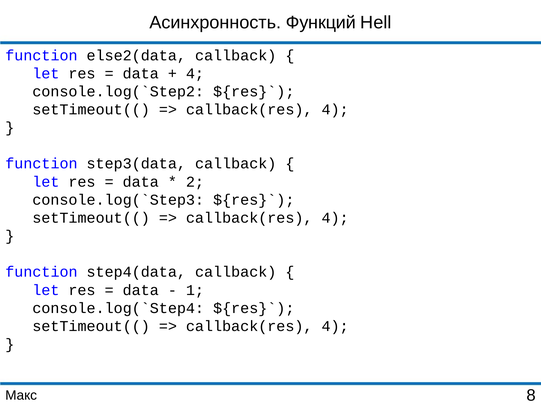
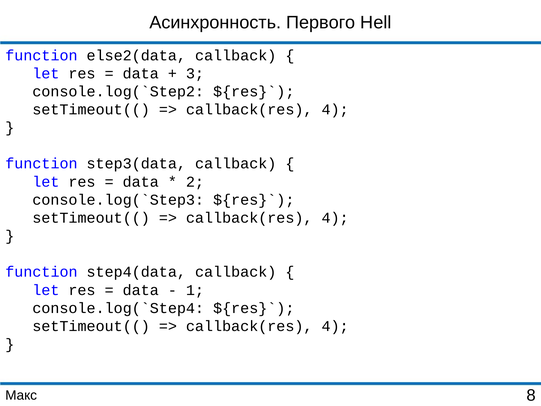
Функций: Функций -> Первого (321, 23)
4: 4 -> 3 (195, 73)
